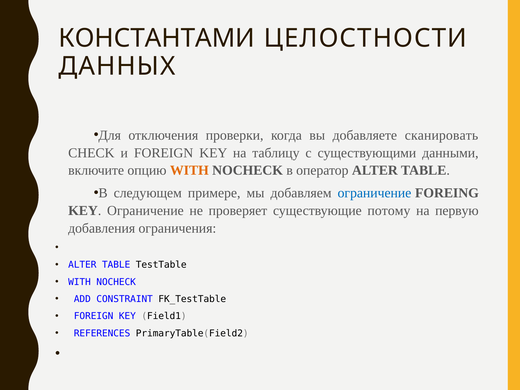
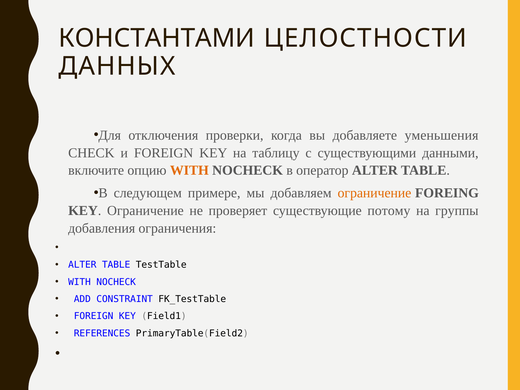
сканировать: сканировать -> уменьшения (442, 135)
ограничение colour: blue -> orange (374, 193)
первую: первую -> группы (457, 211)
